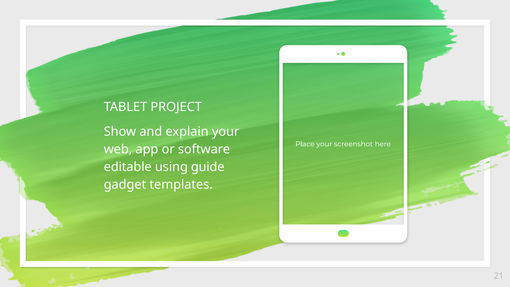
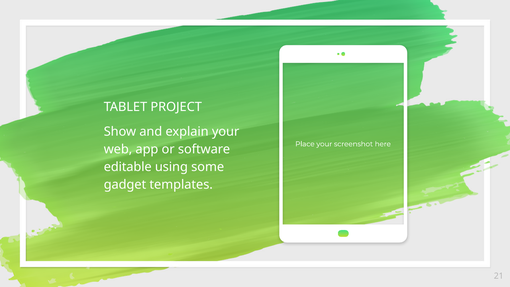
guide: guide -> some (208, 167)
